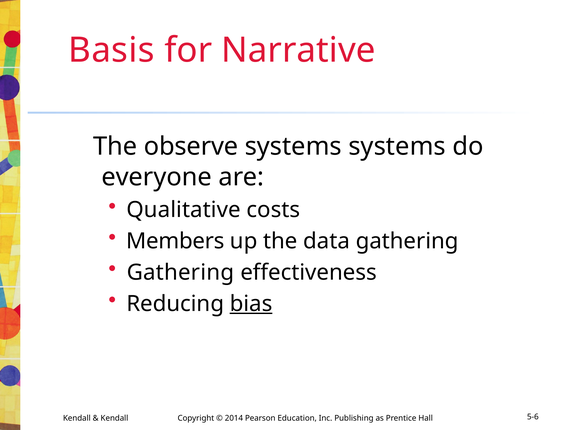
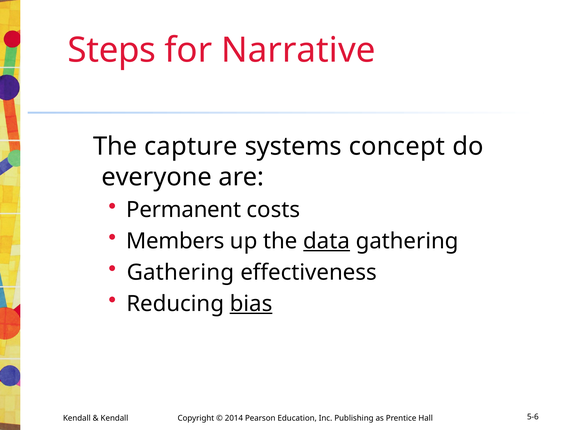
Basis: Basis -> Steps (112, 50)
observe: observe -> capture (191, 146)
systems systems: systems -> concept (397, 146)
Qualitative: Qualitative -> Permanent (184, 210)
data underline: none -> present (327, 241)
